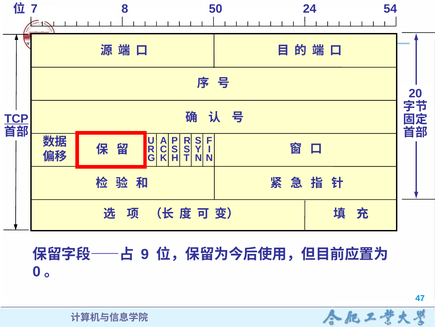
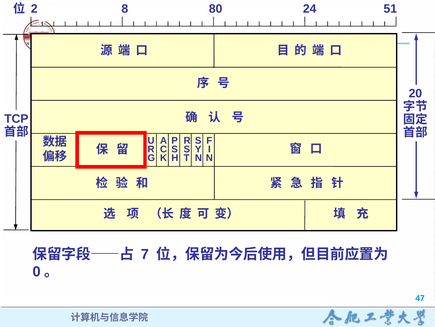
7: 7 -> 2 (34, 9)
50: 50 -> 80 (216, 9)
54: 54 -> 51 (390, 9)
TCP underline: present -> none (16, 118)
9: 9 -> 7 (145, 254)
